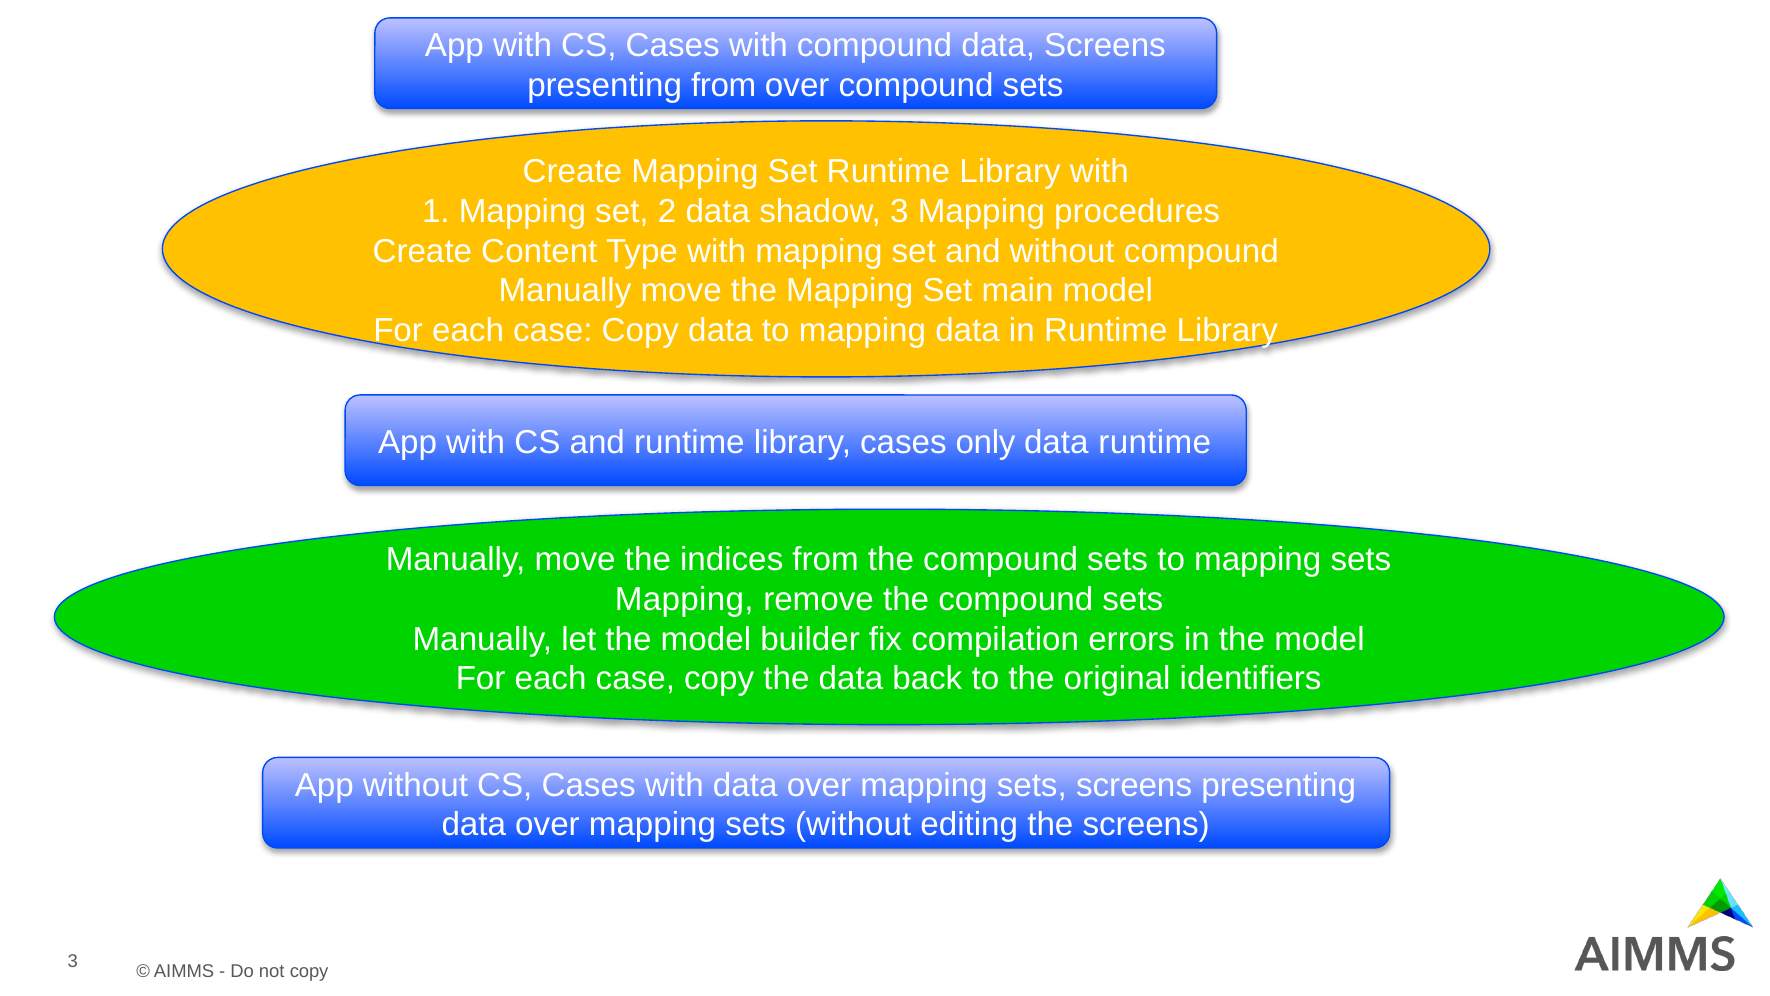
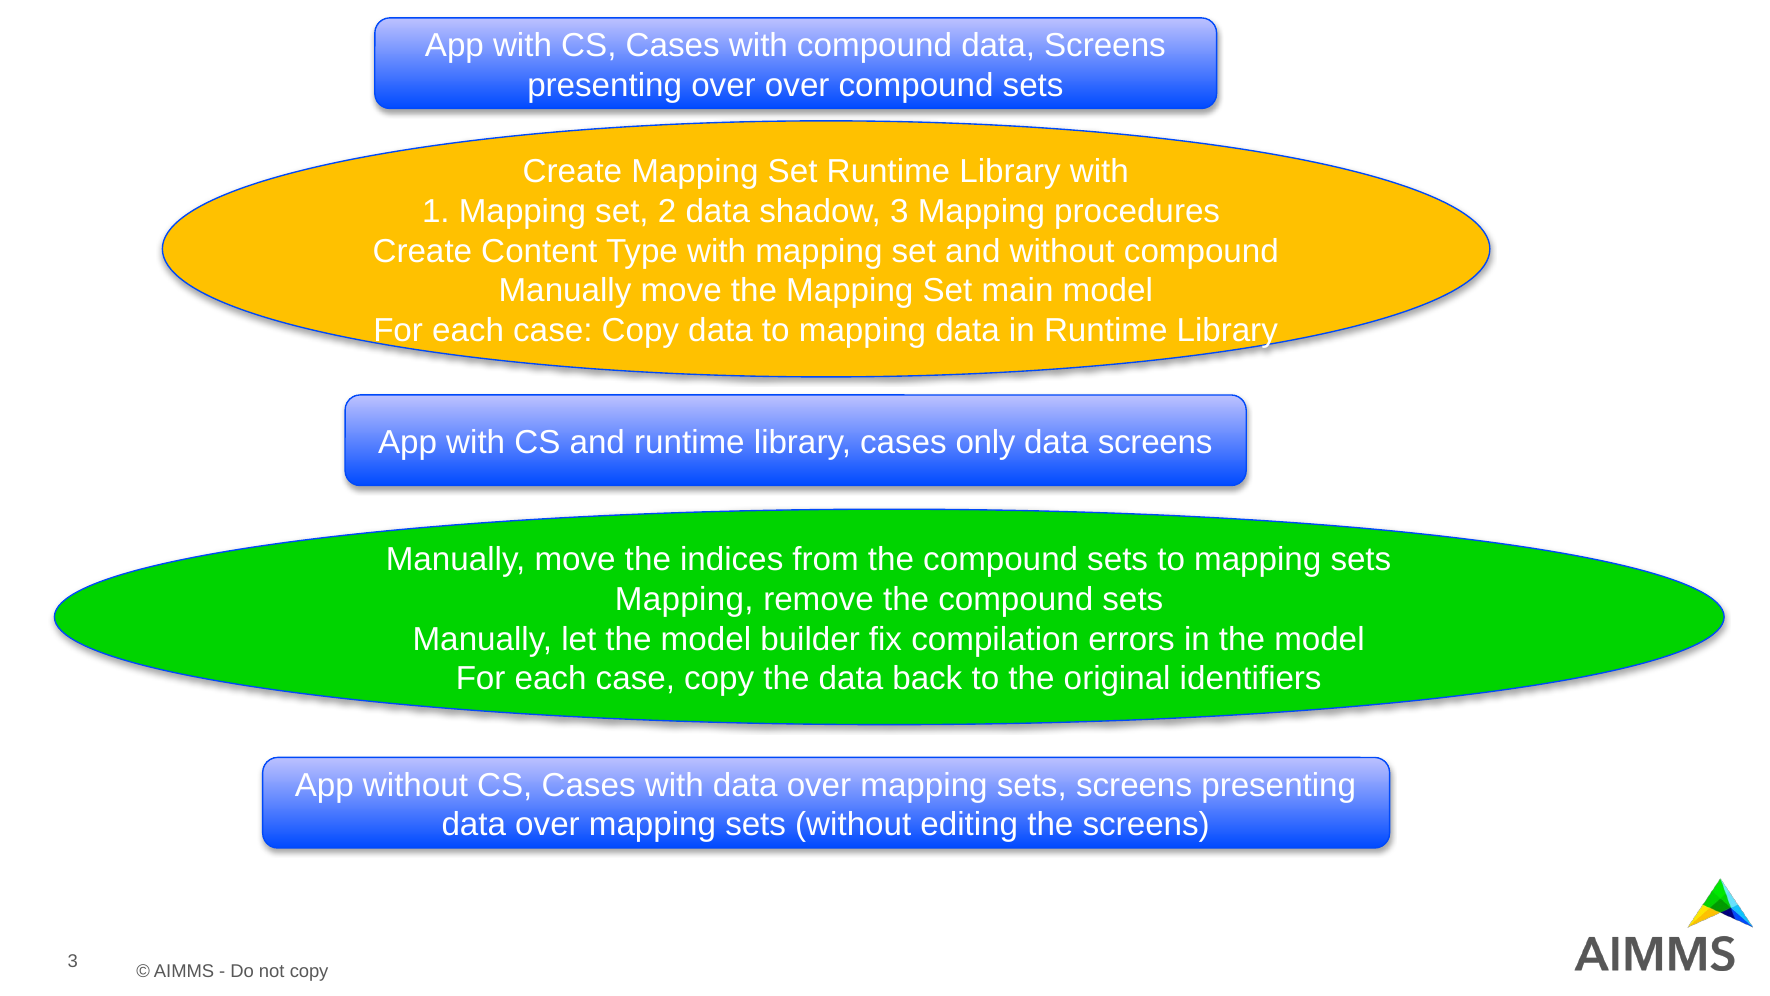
presenting from: from -> over (724, 85)
runtime: runtime -> screens (1155, 442)
